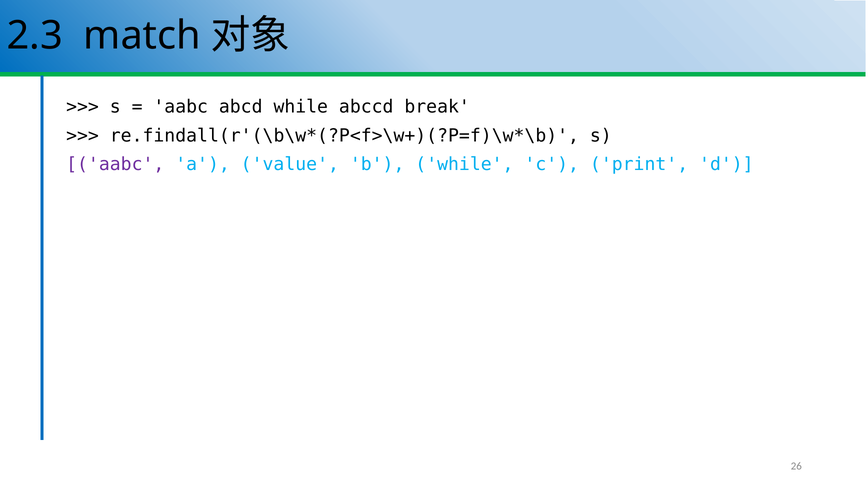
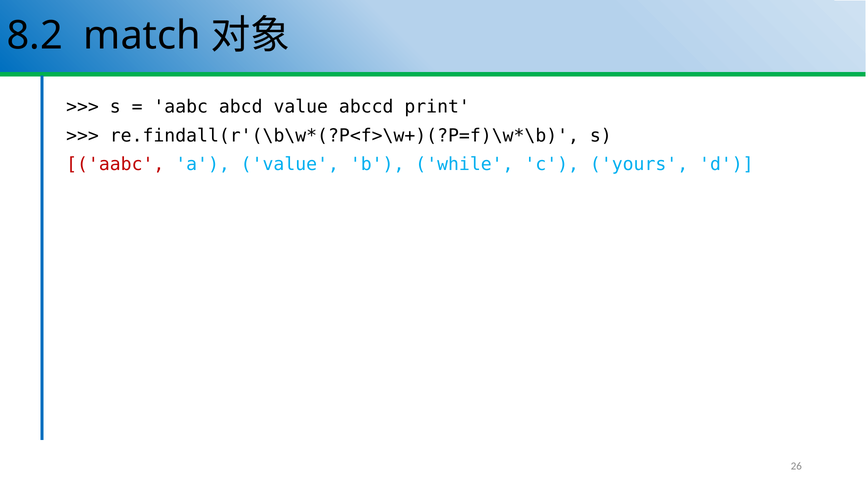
2.3: 2.3 -> 8.2 (35, 36)
abcd while: while -> value (301, 107)
break: break -> print (437, 107)
aabc colour: purple -> red (115, 164)
print: print -> yours (639, 164)
